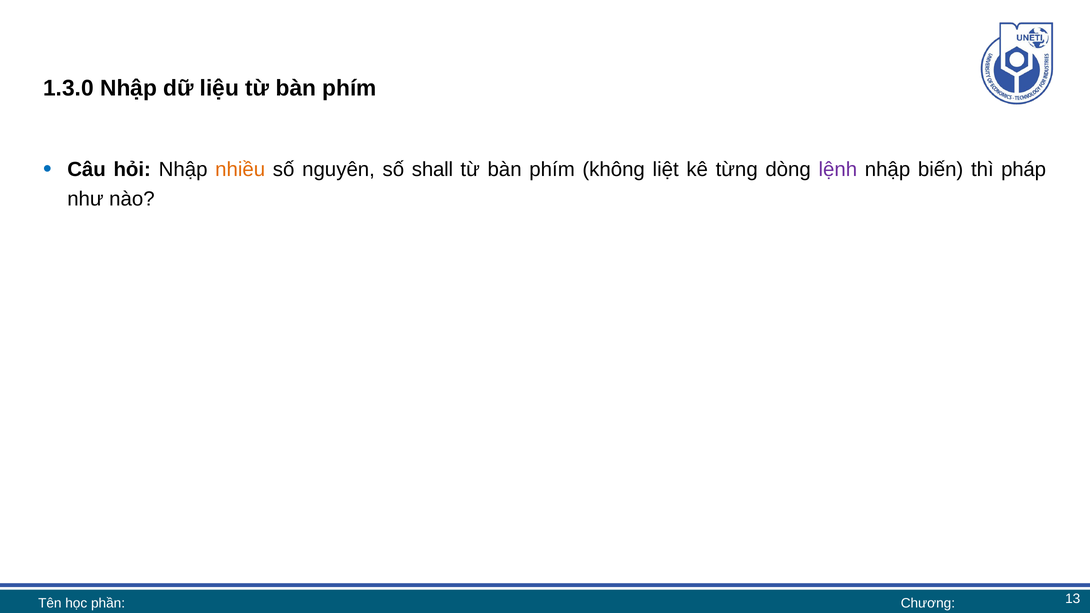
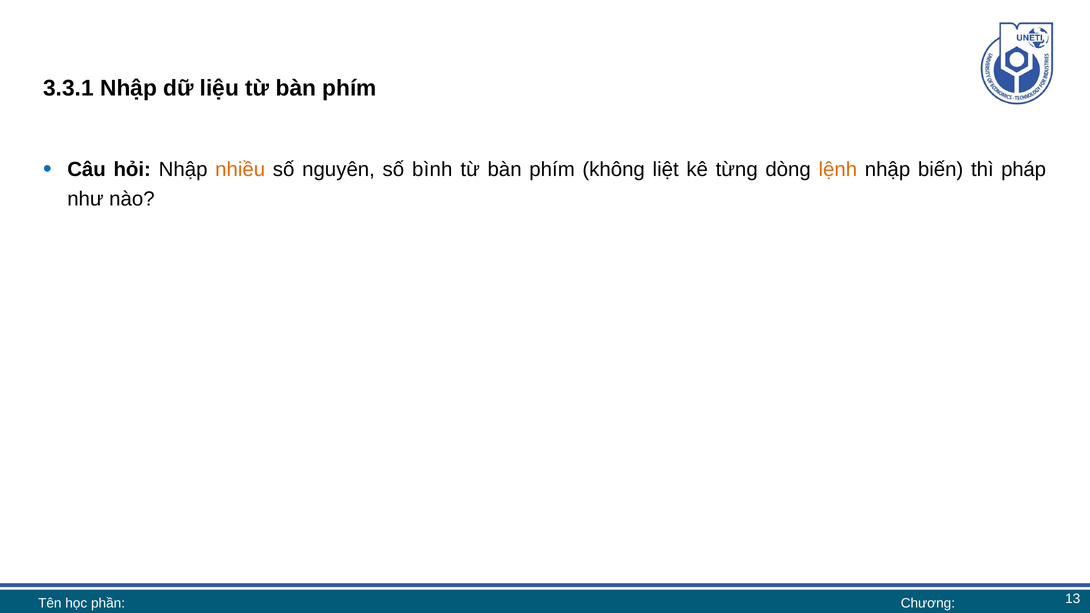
1.3.0: 1.3.0 -> 3.3.1 (69, 88)
shall: shall -> bình (432, 170)
lệnh colour: purple -> orange (838, 170)
